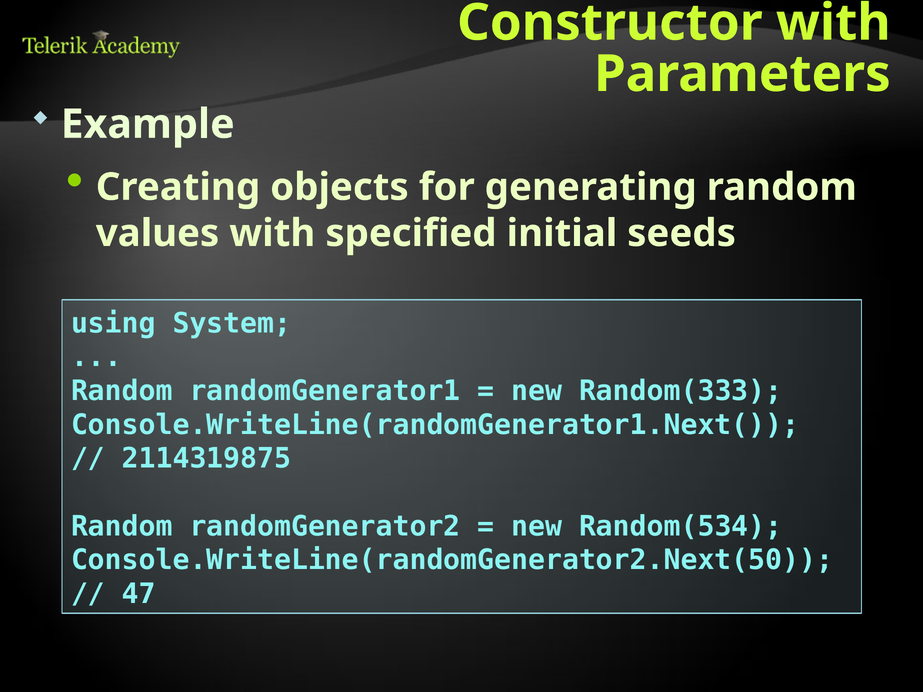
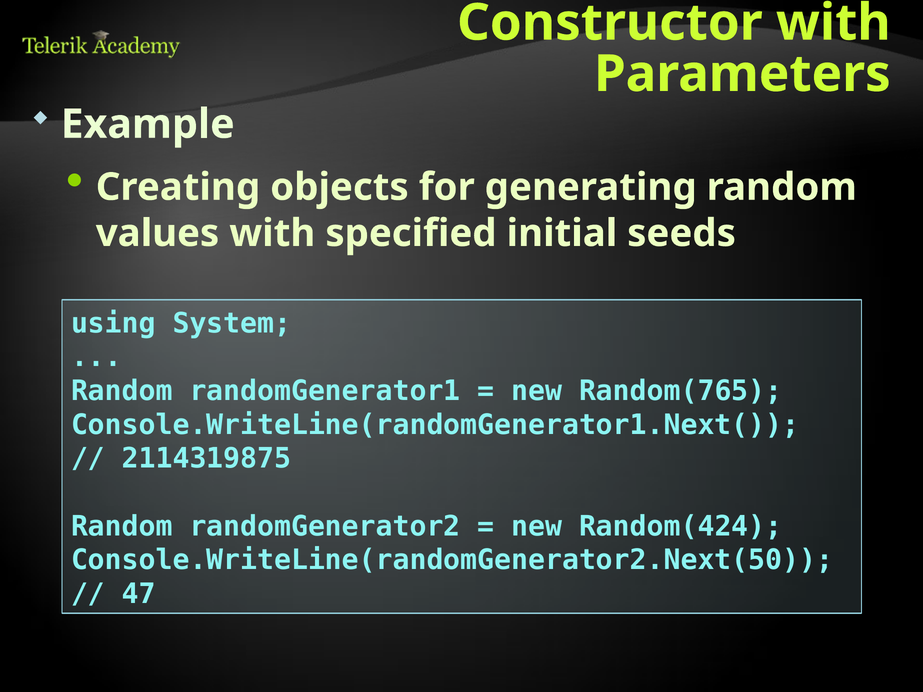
Random(333: Random(333 -> Random(765 (681, 391)
Random(534: Random(534 -> Random(424 (681, 526)
